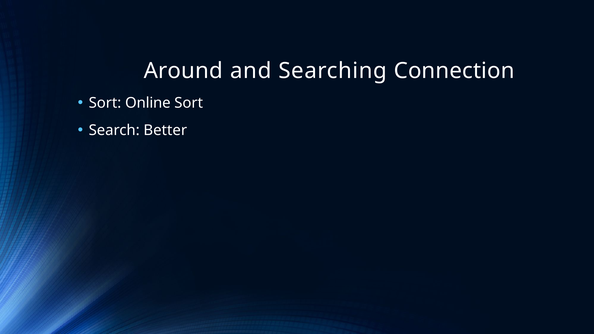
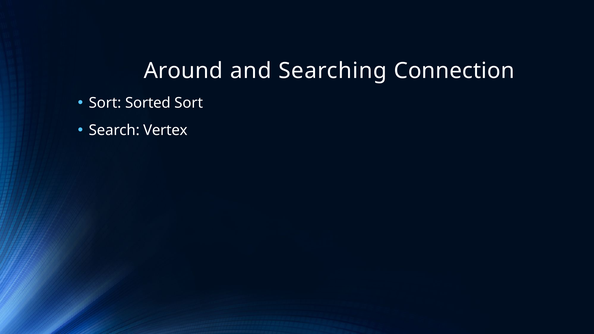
Online: Online -> Sorted (148, 103)
Better: Better -> Vertex (165, 130)
